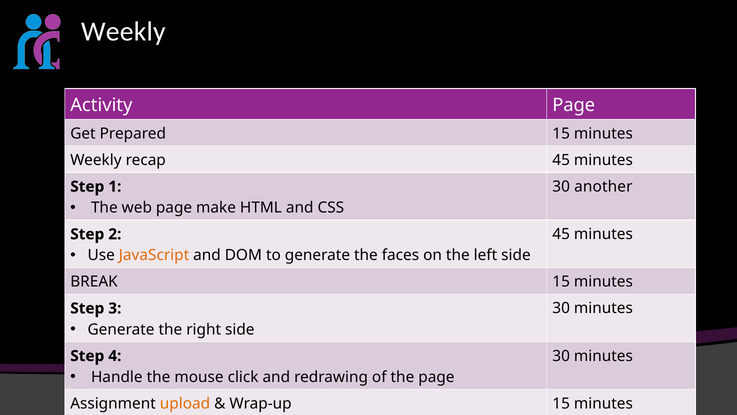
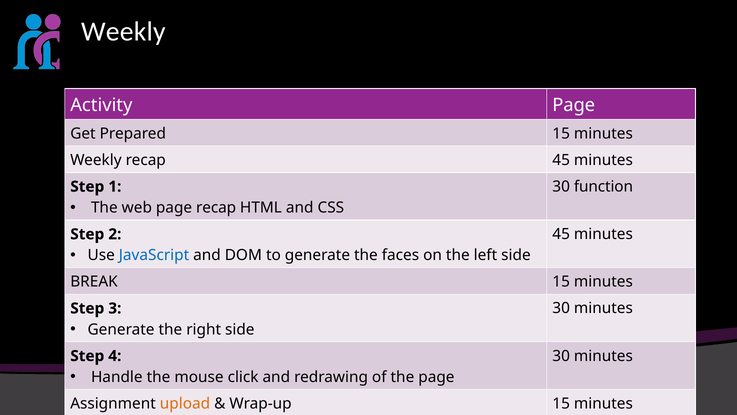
another: another -> function (603, 186)
page make: make -> recap (216, 207)
JavaScript colour: orange -> blue (154, 255)
